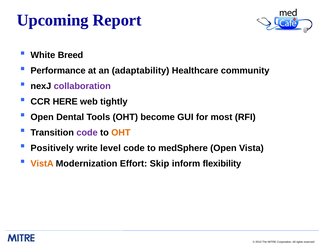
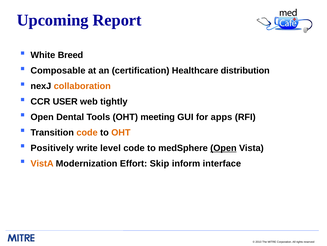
Performance: Performance -> Composable (58, 70)
adaptability: adaptability -> certification (141, 70)
community: community -> distribution (245, 70)
collaboration colour: purple -> orange (82, 86)
HERE: HERE -> USER (65, 101)
become: become -> meeting (158, 117)
most: most -> apps (221, 117)
code colour: purple -> orange (87, 132)
Open underline: none -> present (223, 148)
flexibility: flexibility -> interface (222, 163)
